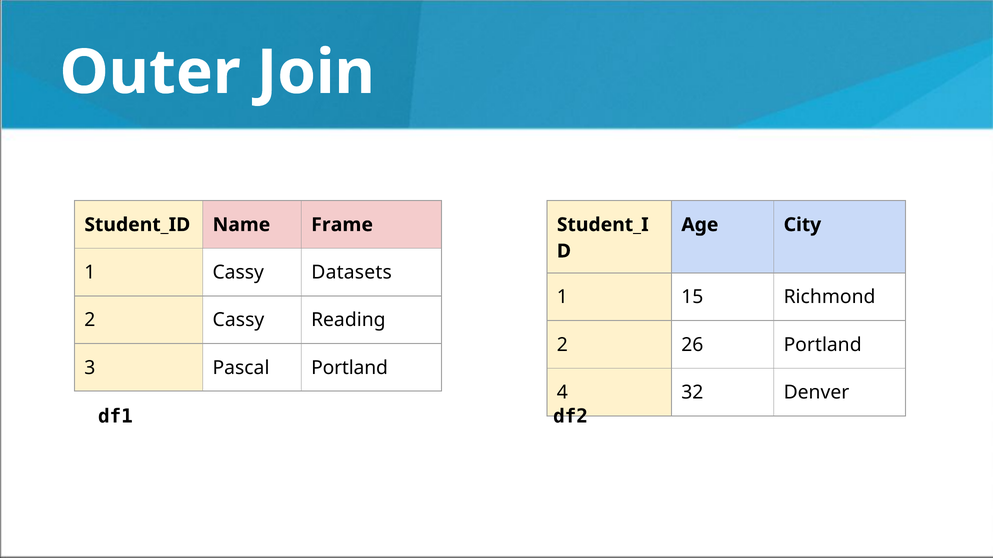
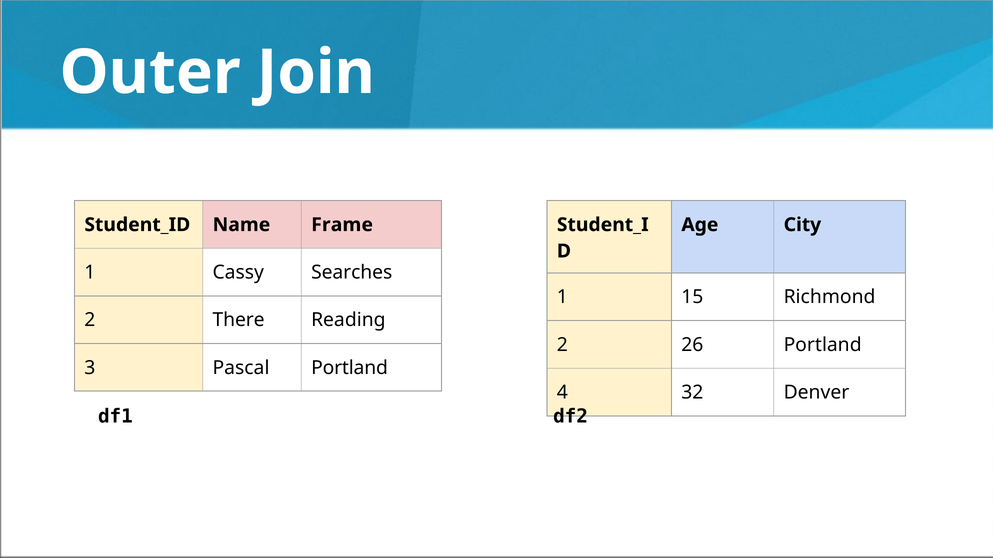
Datasets: Datasets -> Searches (352, 273)
2 Cassy: Cassy -> There (239, 320)
